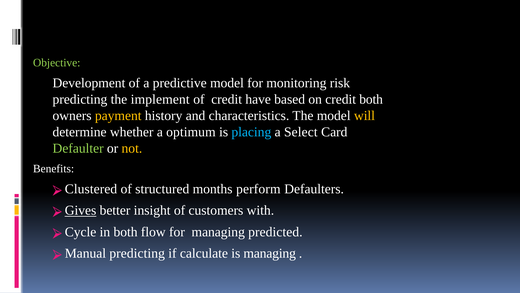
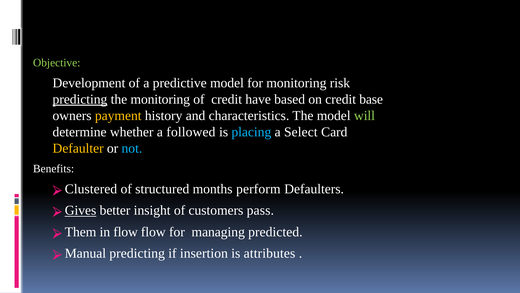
predicting underline: none -> present (80, 99)
the implement: implement -> monitoring (160, 99)
credit both: both -> base (371, 99)
will colour: yellow -> light green (364, 115)
optimum: optimum -> followed (191, 132)
Defaulter colour: light green -> yellow (78, 148)
not colour: yellow -> light blue (132, 148)
with: with -> pass (260, 210)
Cycle: Cycle -> Them (81, 232)
in both: both -> flow (126, 232)
calculate: calculate -> insertion (204, 253)
is managing: managing -> attributes (270, 253)
